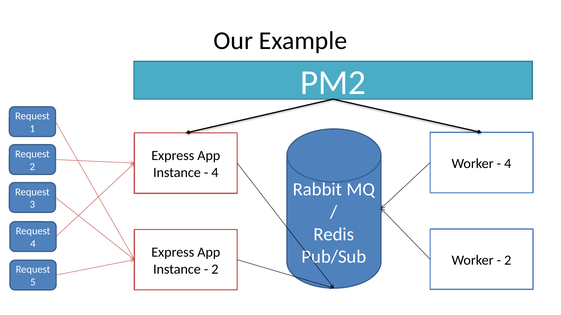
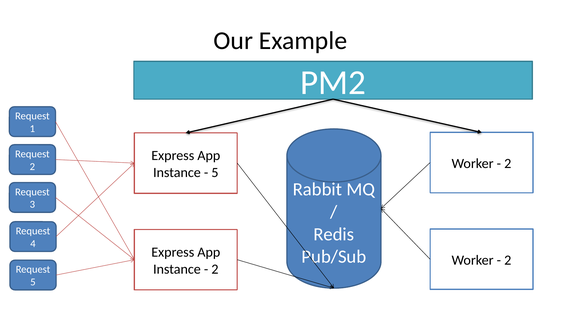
4: 4 -> 2 (508, 164)
4: 4 -> 5 (215, 173)
